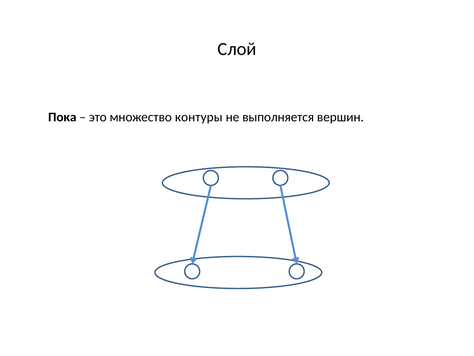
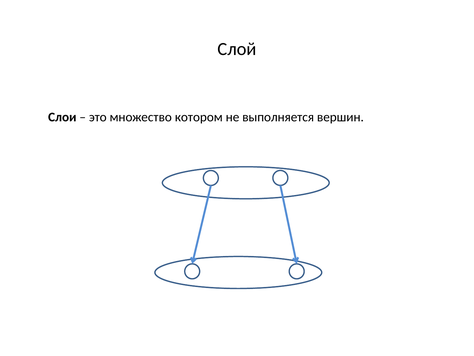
Пока: Пока -> Слои (62, 117)
контуры: контуры -> котором (199, 117)
